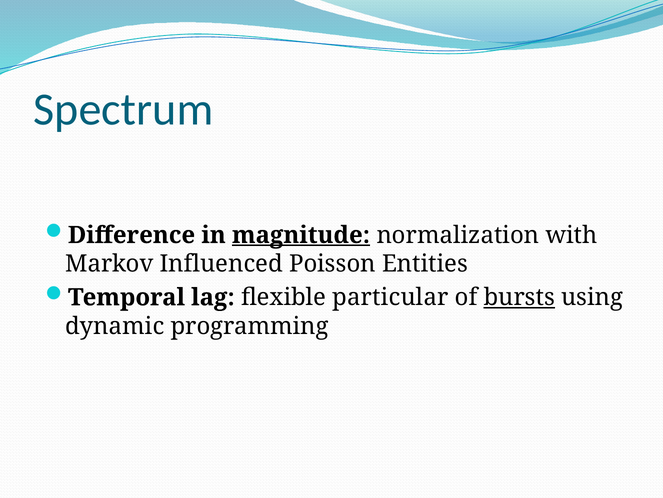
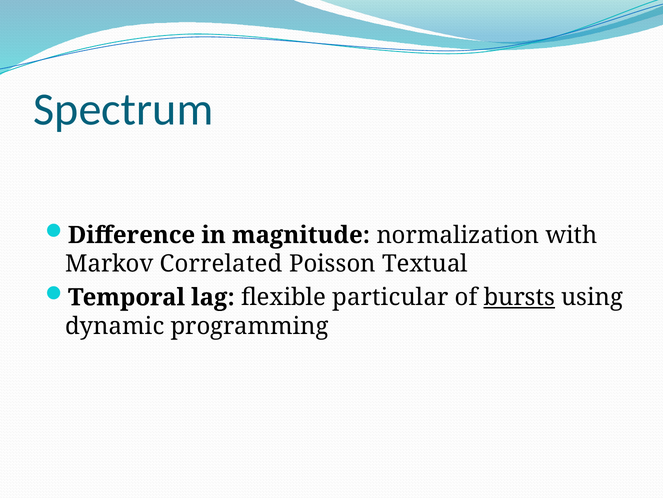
magnitude underline: present -> none (301, 235)
Influenced: Influenced -> Correlated (221, 263)
Entities: Entities -> Textual (425, 263)
